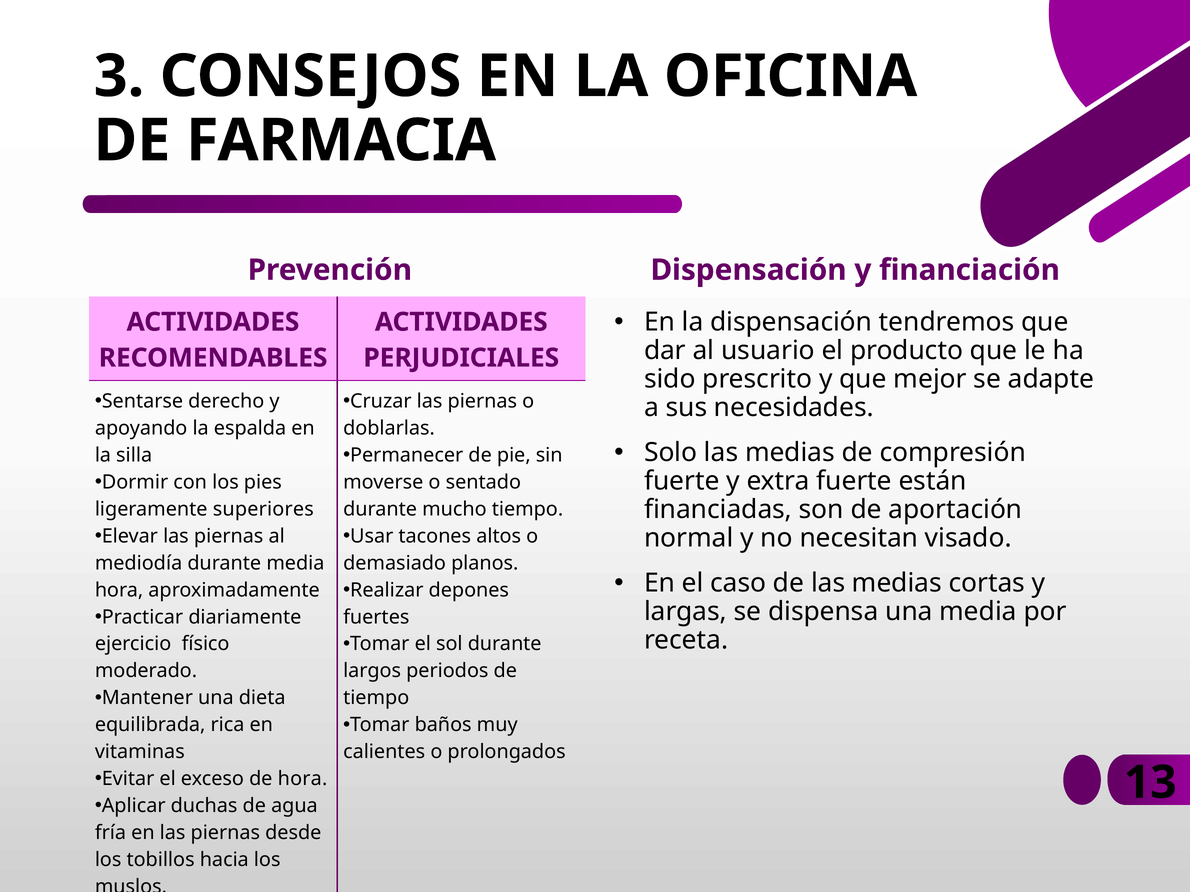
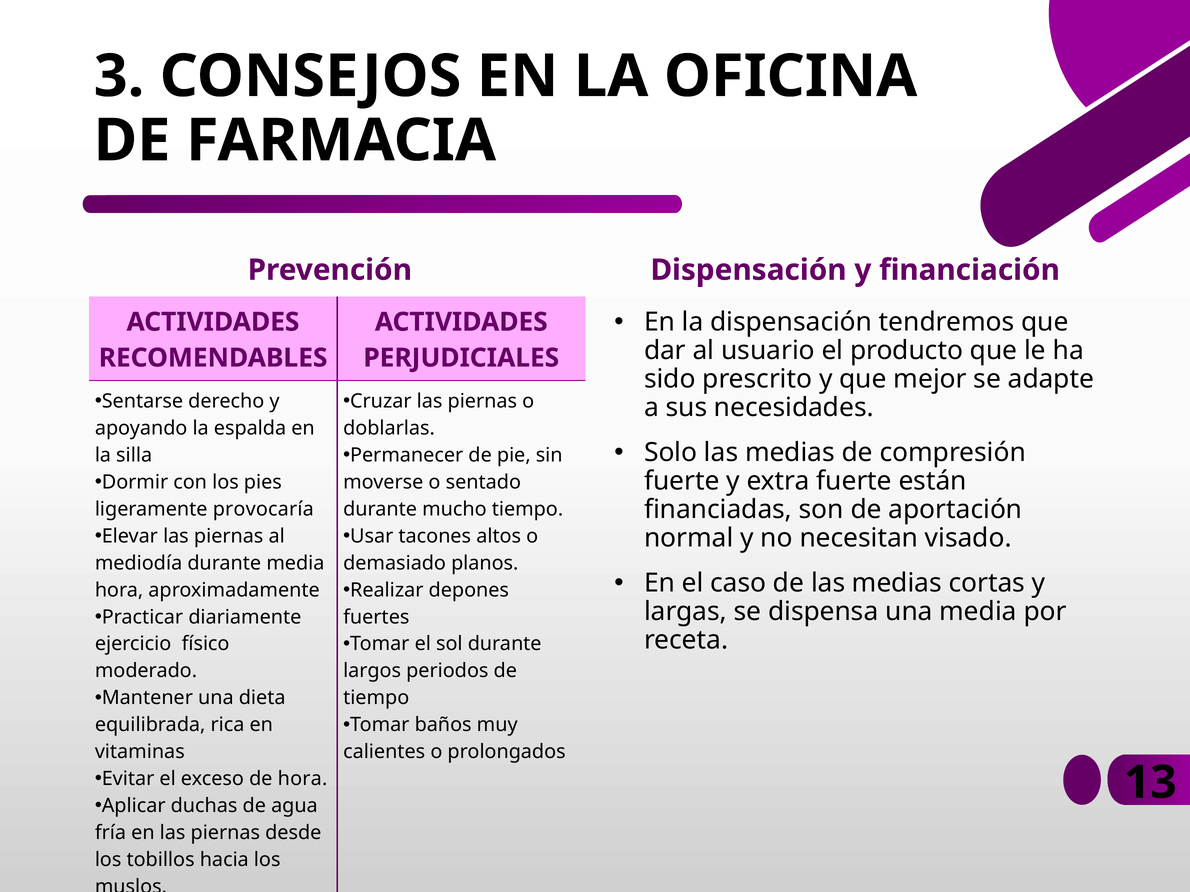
superiores: superiores -> provocaría (263, 509)
